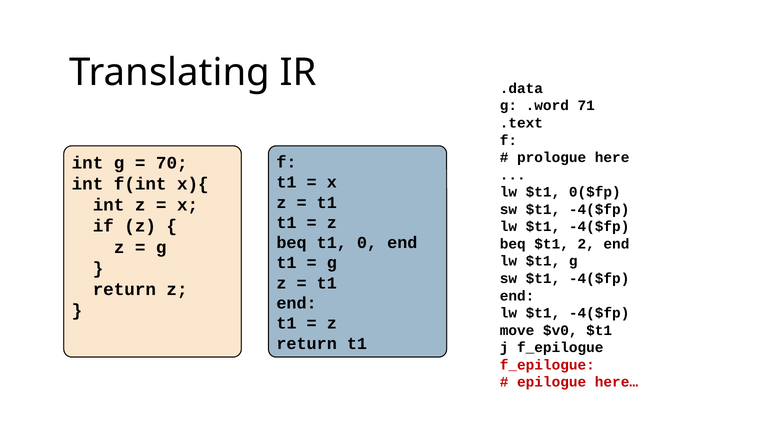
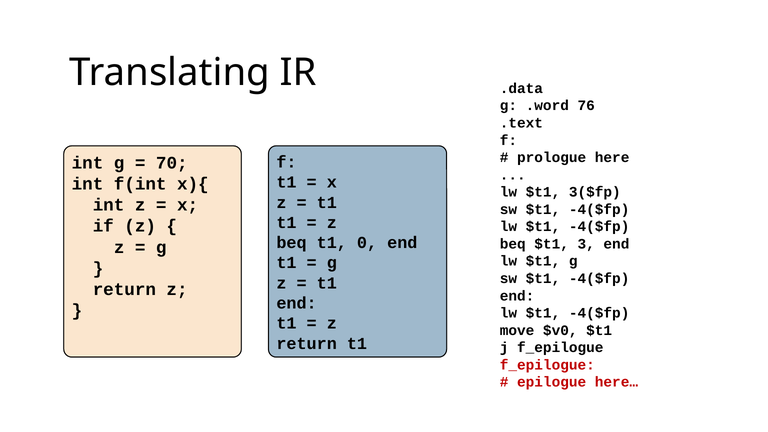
71: 71 -> 76 (586, 106)
0($fp: 0($fp -> 3($fp (595, 192)
2: 2 -> 3 (586, 244)
